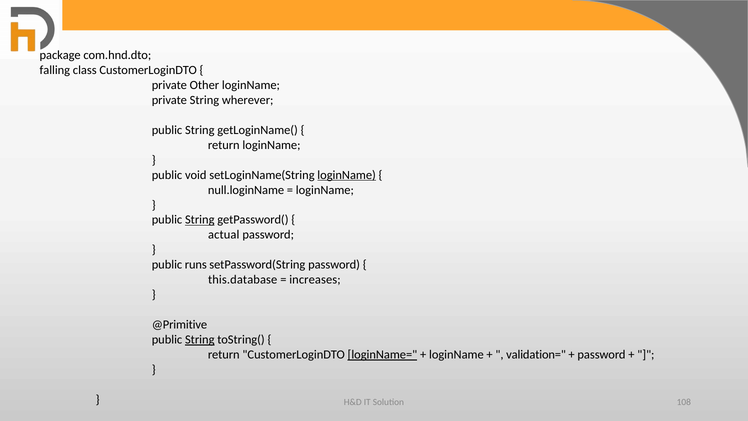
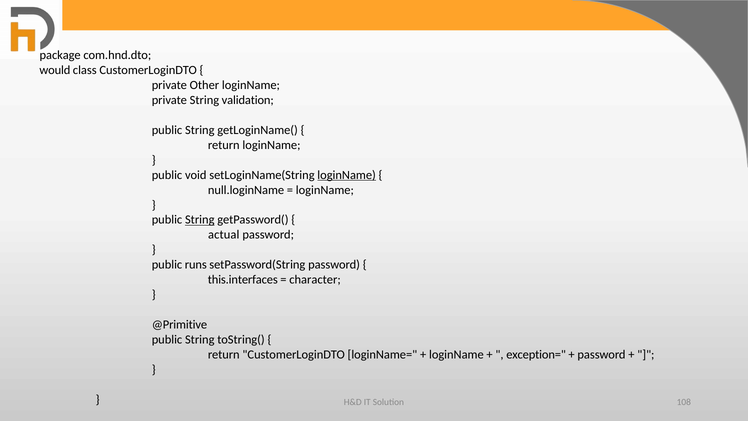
falling: falling -> would (55, 70)
wherever: wherever -> validation (248, 100)
this.database: this.database -> this.interfaces (243, 280)
increases: increases -> character (315, 280)
String underline: present -> none (200, 339)
loginName= underline: present -> none (382, 354)
validation=: validation= -> exception= (536, 354)
